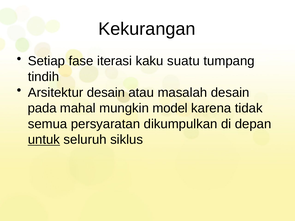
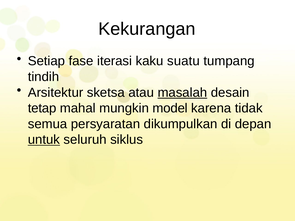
Arsitektur desain: desain -> sketsa (106, 93)
masalah underline: none -> present (182, 93)
pada: pada -> tetap (42, 108)
